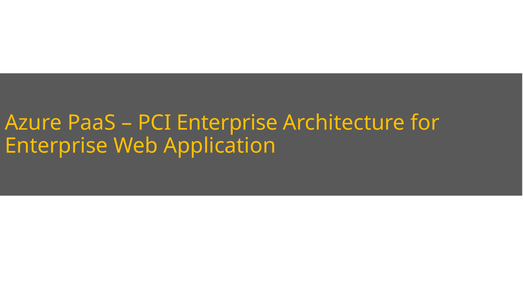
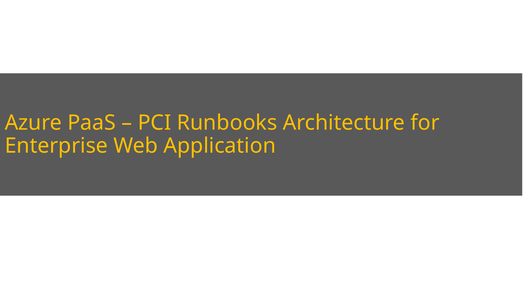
PCI Enterprise: Enterprise -> Runbooks (227, 123)
